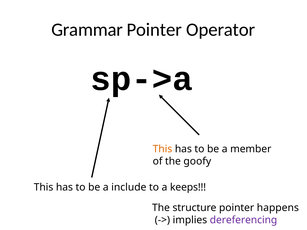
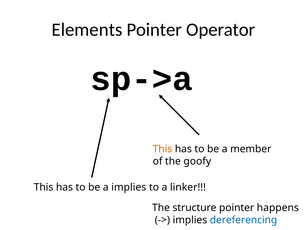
Grammar: Grammar -> Elements (87, 30)
a include: include -> implies (129, 188)
keeps: keeps -> linker (188, 188)
dereferencing colour: purple -> blue (244, 220)
